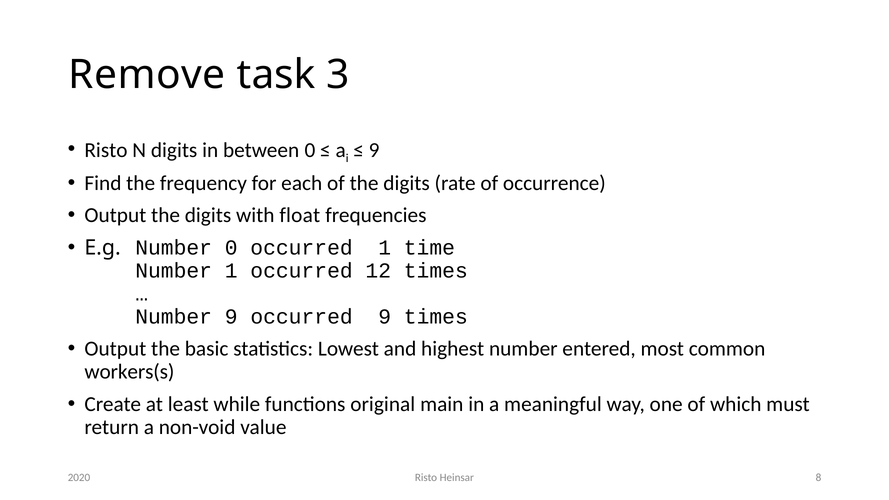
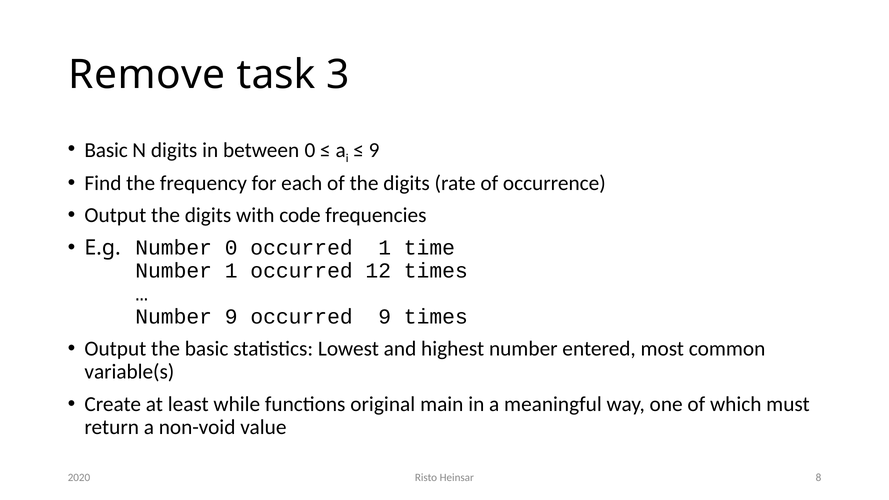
Risto: Risto -> Basic (106, 150)
float: float -> code (300, 215)
workers(s: workers(s -> variable(s (129, 372)
